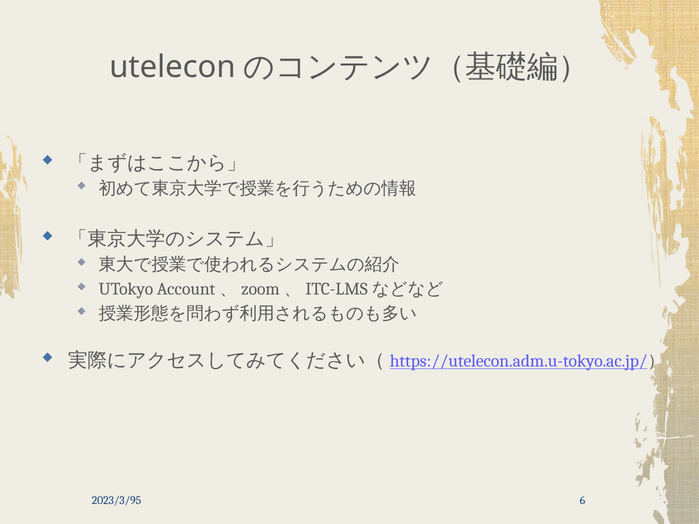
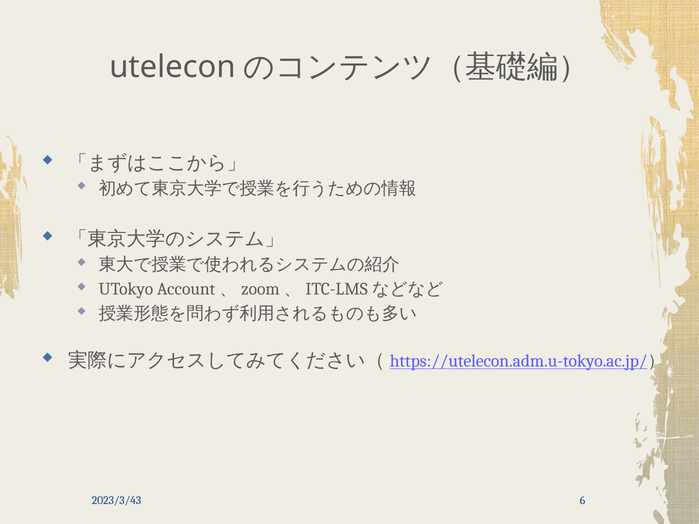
2023/3/95: 2023/3/95 -> 2023/3/43 (117, 501)
